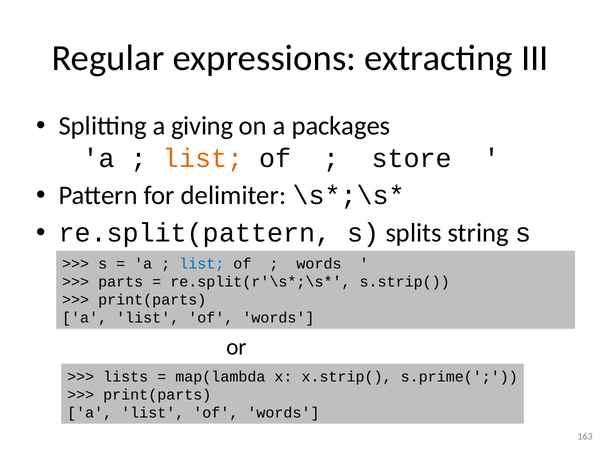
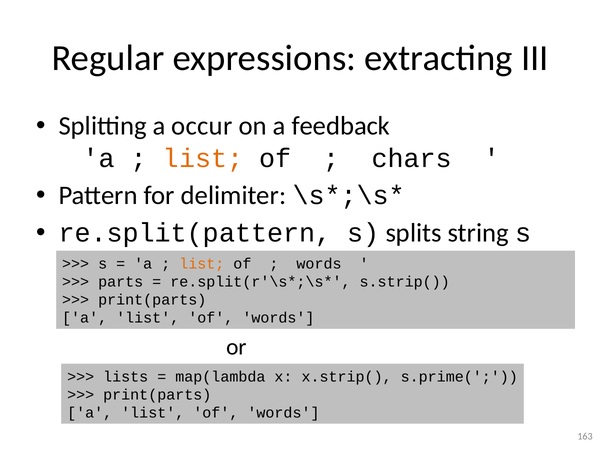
giving: giving -> occur (202, 126)
packages: packages -> feedback (341, 126)
store: store -> chars (412, 158)
list colour: blue -> orange (202, 264)
